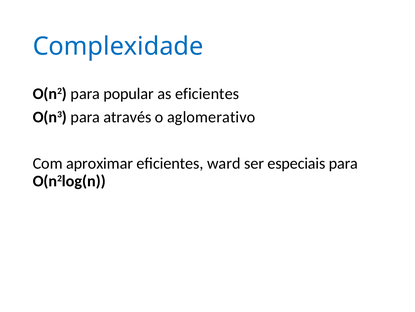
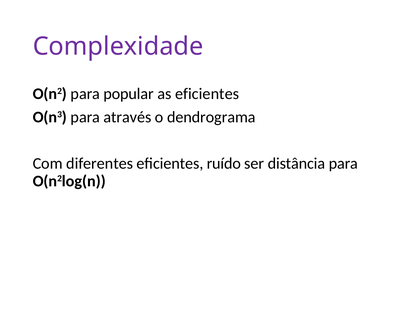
Complexidade colour: blue -> purple (118, 46)
aglomerativo: aglomerativo -> dendrograma (211, 117)
aproximar: aproximar -> diferentes (100, 163)
ward: ward -> ruído (224, 163)
especiais: especiais -> distância (296, 163)
